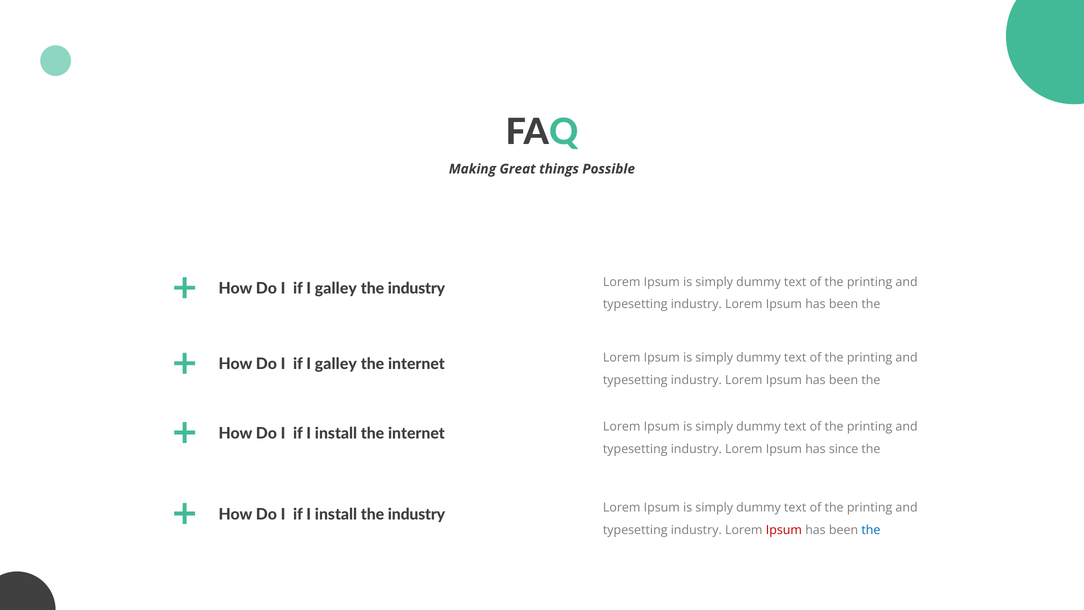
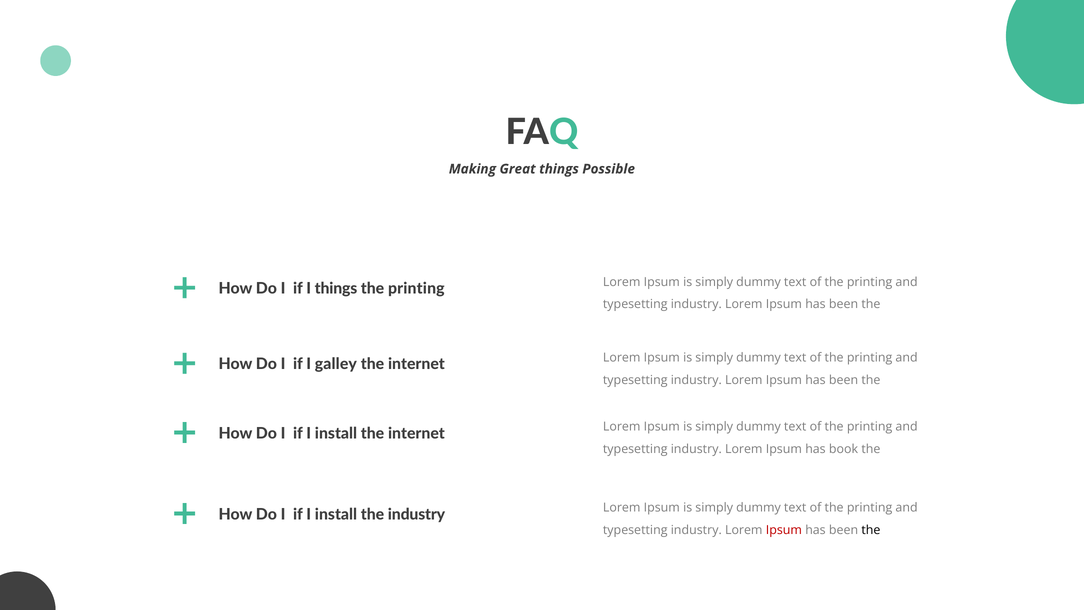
galley: galley -> things (336, 288)
industry: industry -> printing (416, 288)
since: since -> book (844, 449)
the colour: blue -> black (871, 530)
